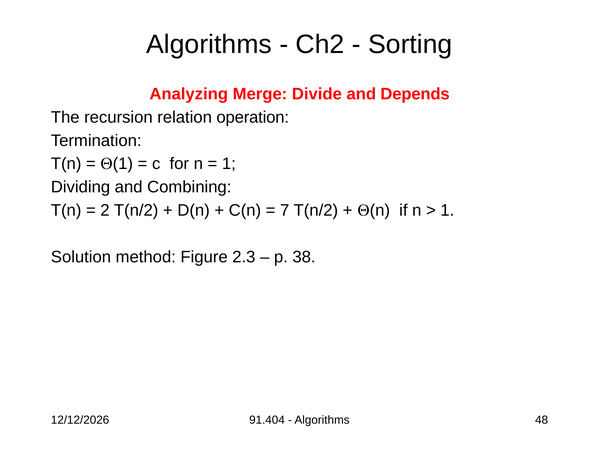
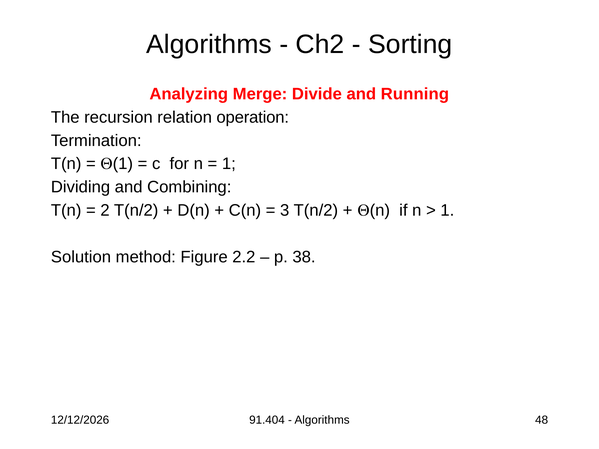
Depends: Depends -> Running (415, 94)
7: 7 -> 3 (285, 211)
2.3: 2.3 -> 2.2 (244, 257)
